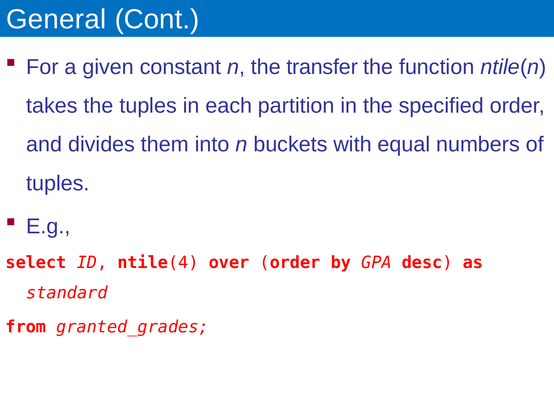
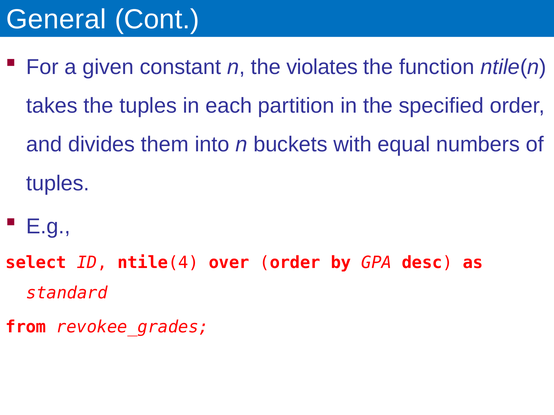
transfer: transfer -> violates (322, 67)
granted_grades: granted_grades -> revokee_grades (133, 327)
